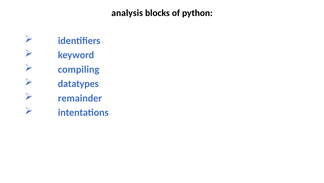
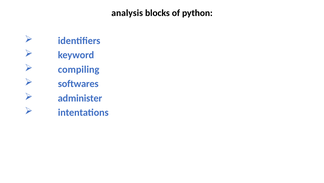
datatypes: datatypes -> softwares (78, 83)
remainder: remainder -> administer (80, 98)
